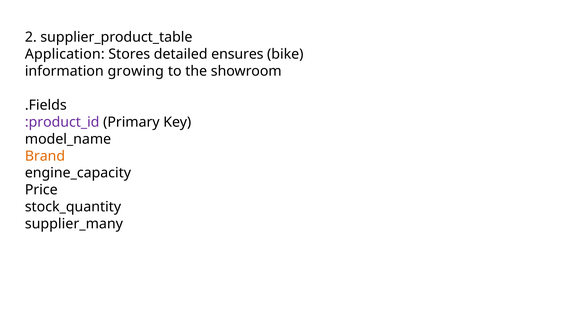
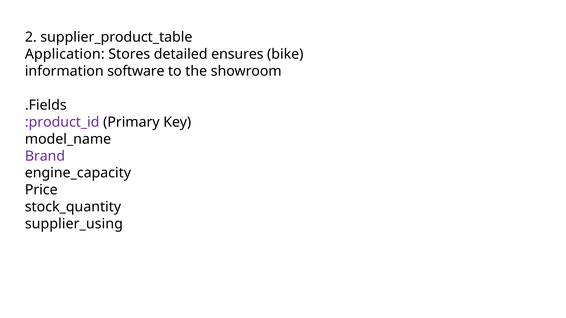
growing: growing -> software (136, 71)
Brand colour: orange -> purple (45, 156)
supplier_many: supplier_many -> supplier_using (74, 224)
